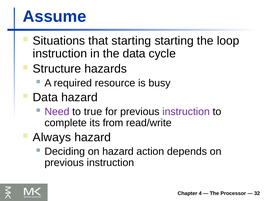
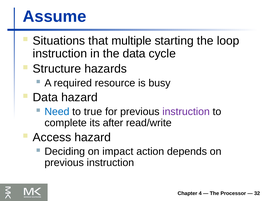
that starting: starting -> multiple (132, 41)
Need colour: purple -> blue (57, 112)
from: from -> after (113, 123)
Always: Always -> Access (52, 137)
on hazard: hazard -> impact (118, 151)
